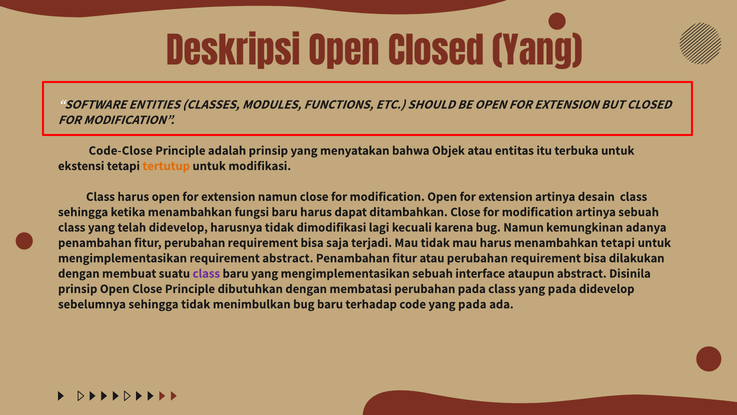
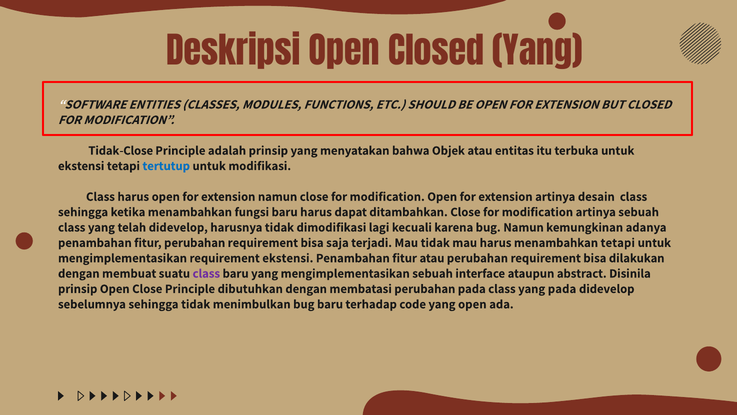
Code-Close: Code-Close -> Tidak-Close (121, 150)
tertutup colour: orange -> blue (166, 166)
requirement abstract: abstract -> ekstensi (288, 258)
code yang pada: pada -> open (472, 304)
